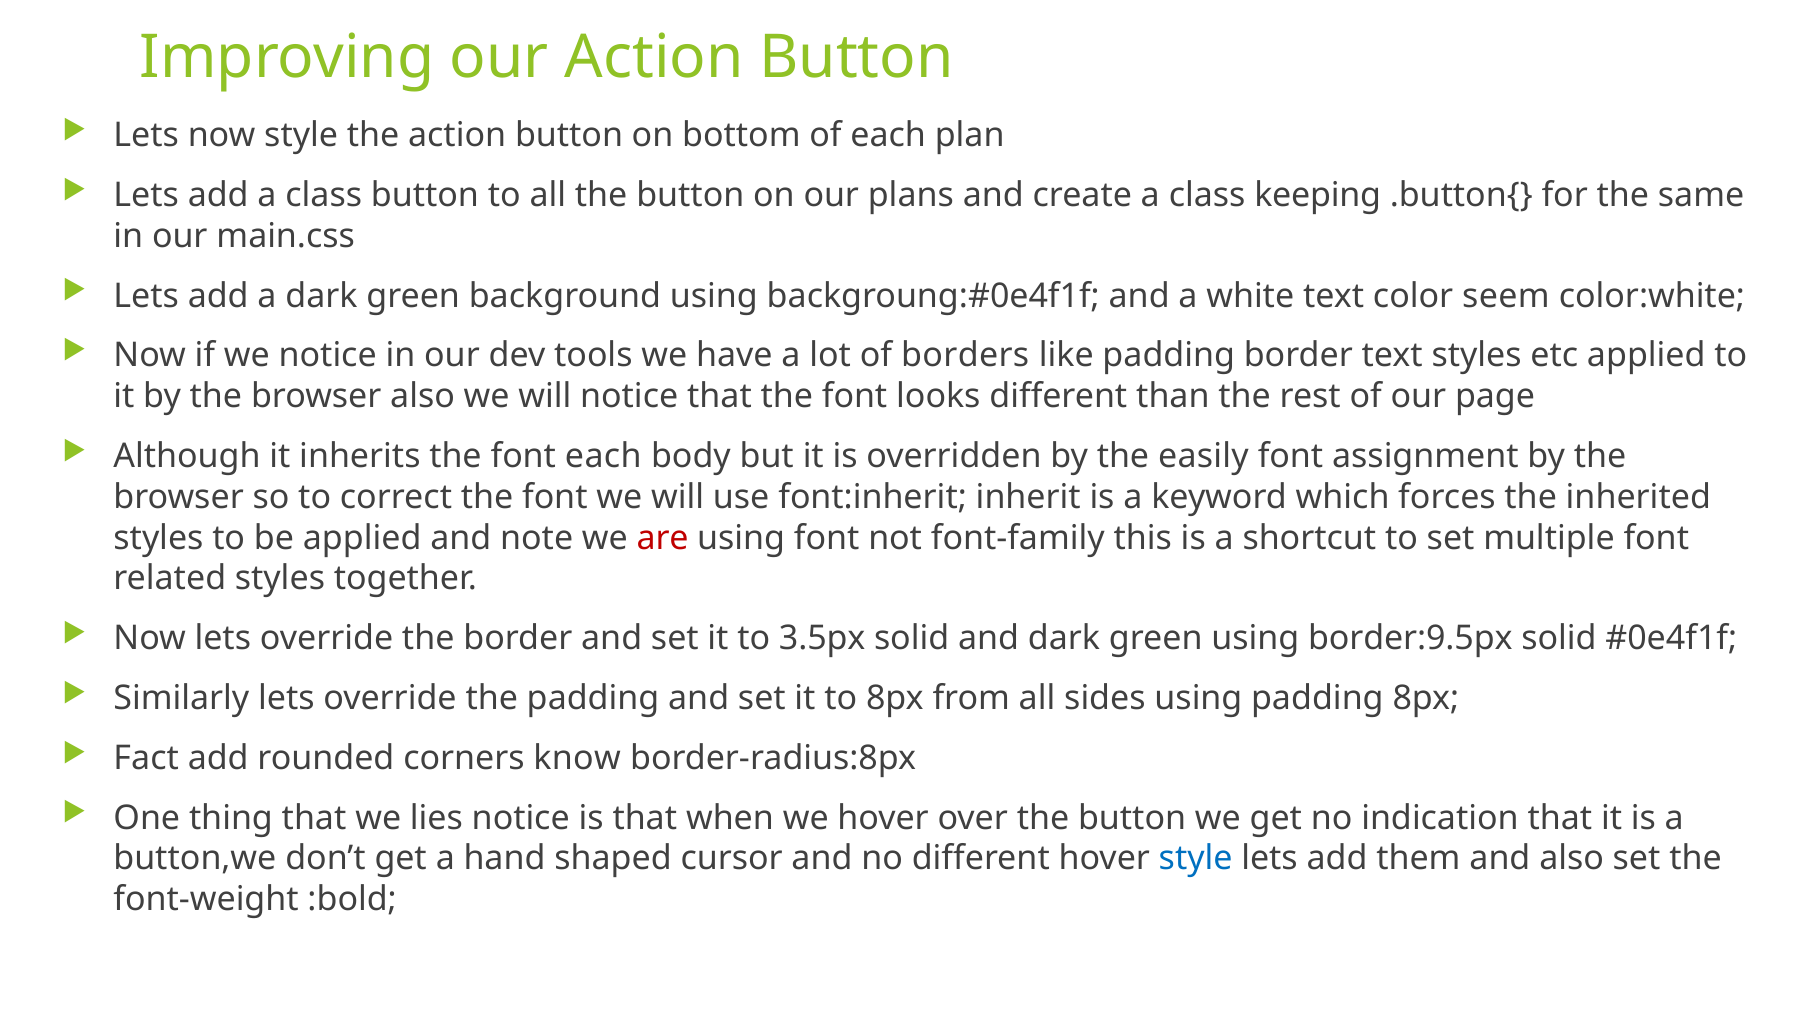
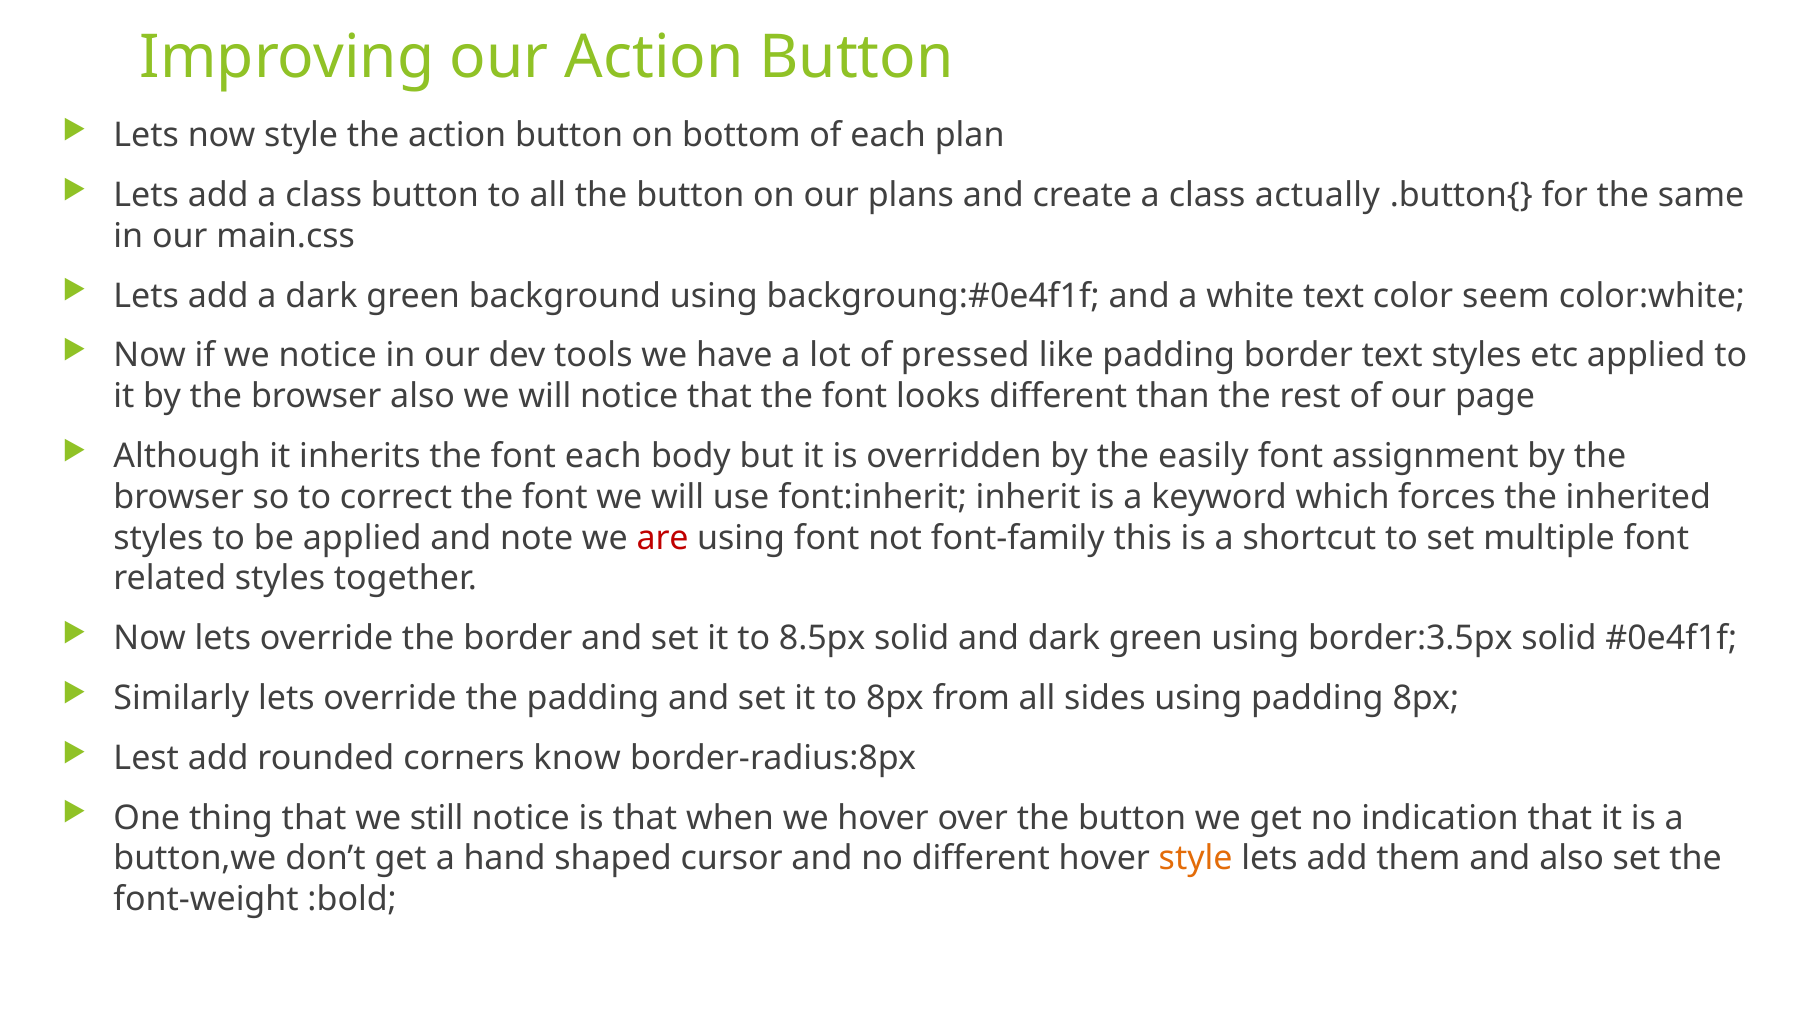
keeping: keeping -> actually (1317, 195)
borders: borders -> pressed (965, 355)
3.5px: 3.5px -> 8.5px (822, 638)
border:9.5px: border:9.5px -> border:3.5px (1410, 638)
Fact: Fact -> Lest (146, 758)
lies: lies -> still (437, 817)
style colour: blue -> orange (1196, 858)
